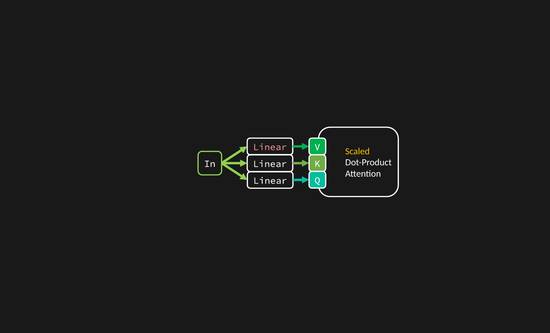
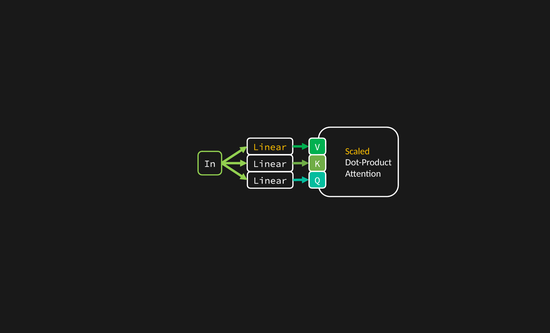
Linear colour: pink -> yellow (270, 147)
